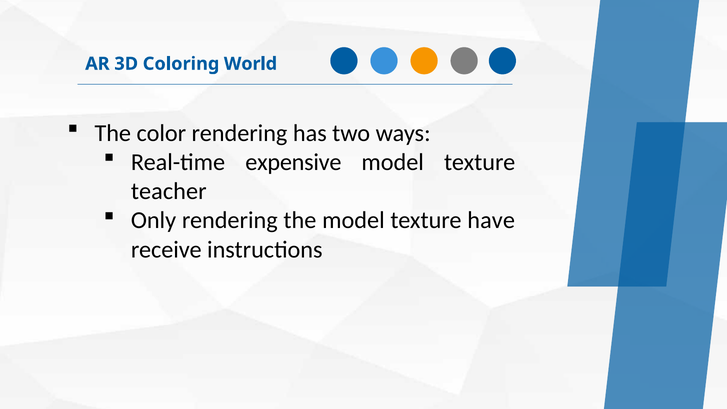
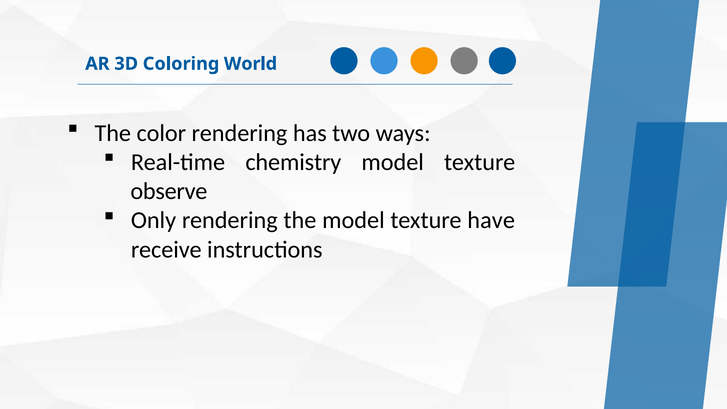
expensive: expensive -> chemistry (293, 162)
teacher: teacher -> observe (169, 191)
